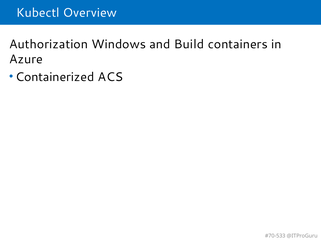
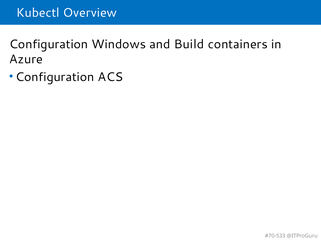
Authorization: Authorization -> Configuration (49, 44)
Containerized: Containerized -> Configuration (55, 77)
